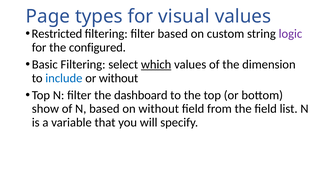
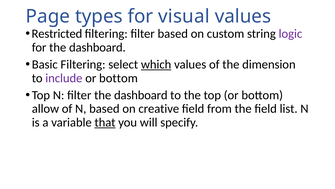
for the configured: configured -> dashboard (97, 47)
include colour: blue -> purple (64, 78)
without: without -> bottom (118, 78)
show: show -> allow (45, 109)
on without: without -> creative (159, 109)
that underline: none -> present (105, 122)
